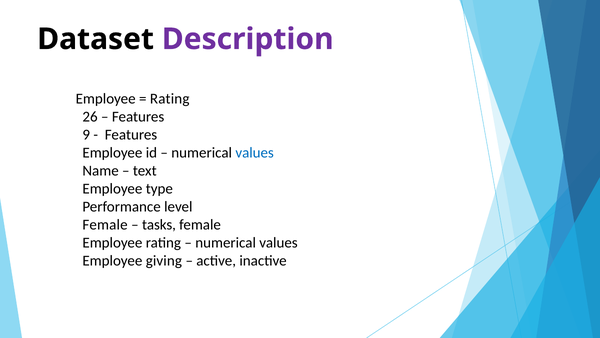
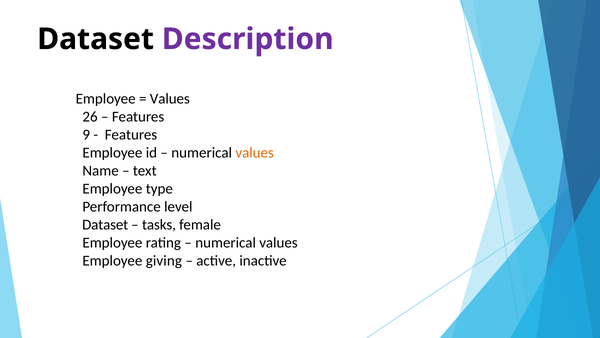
Rating: Rating -> Values (170, 98)
values colour: blue -> orange (255, 152)
Female: Female -> Dataset (105, 224)
